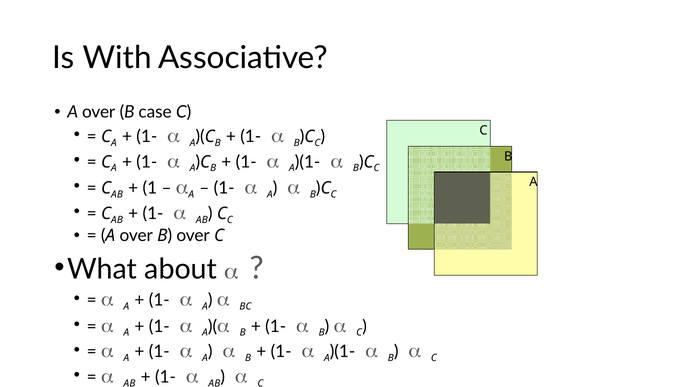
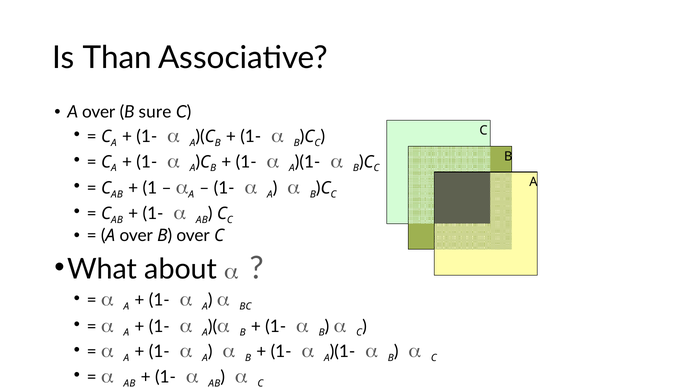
With: With -> Than (117, 58)
case: case -> sure (155, 112)
